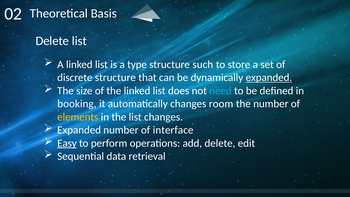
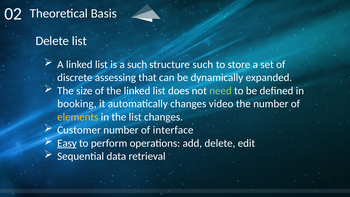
a type: type -> such (137, 64)
discrete structure: structure -> assessing (115, 77)
expanded underline: present -> none (269, 77)
need colour: light blue -> light green (221, 91)
room: room -> video (221, 104)
Expanded: Expanded -> Customer (79, 130)
